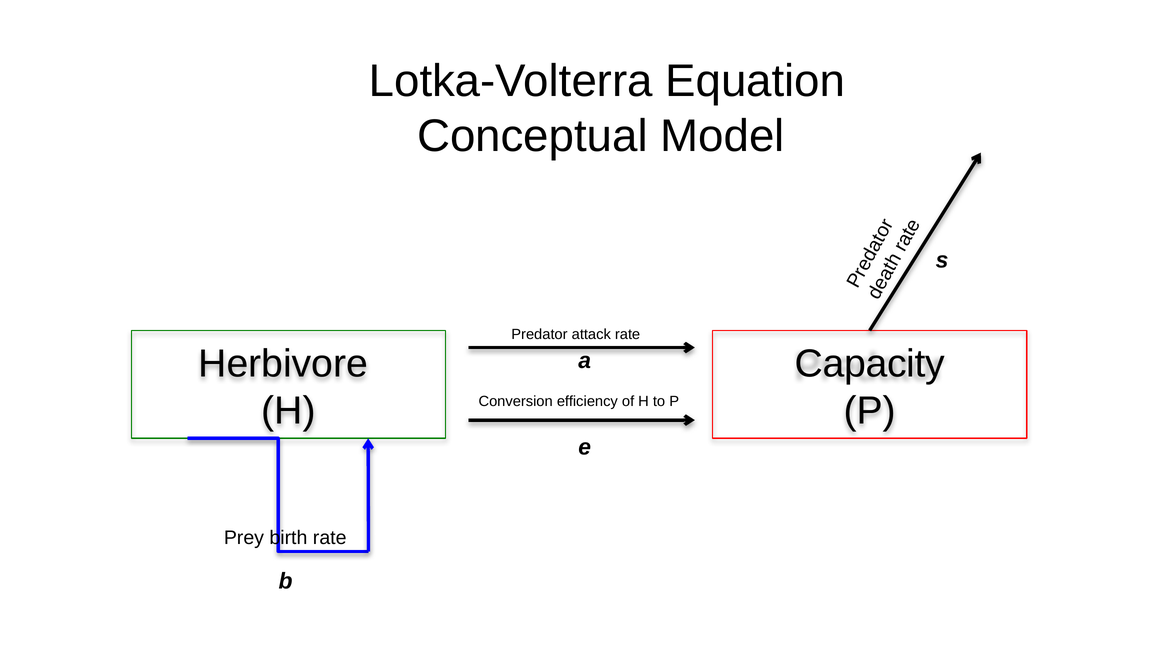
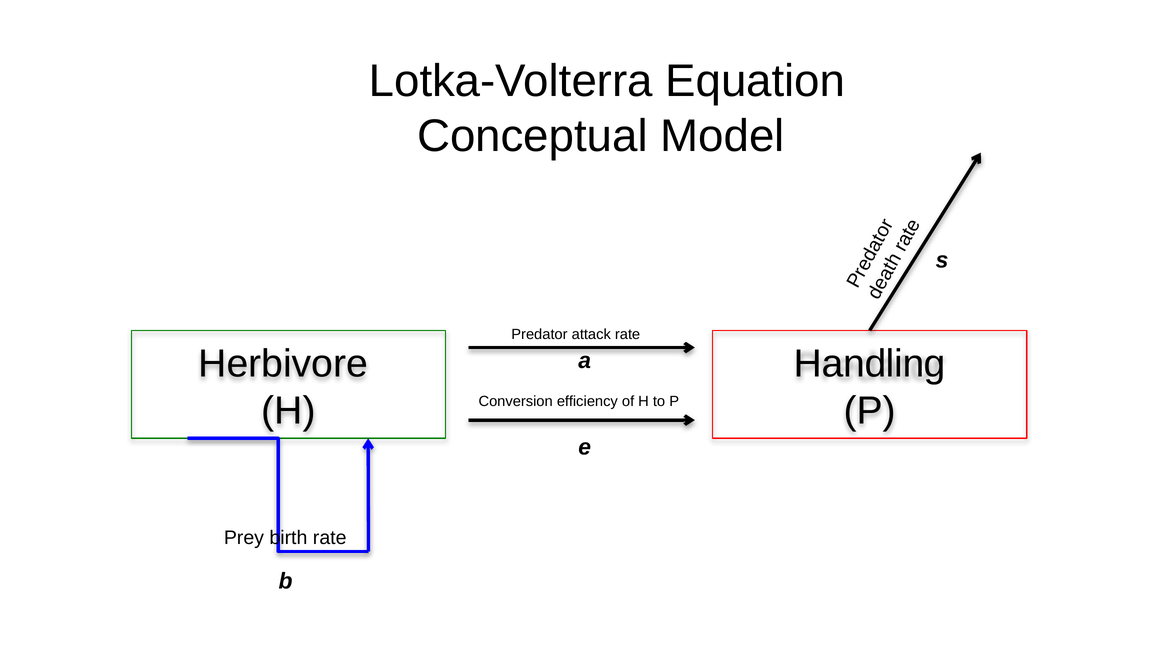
Capacity: Capacity -> Handling (870, 364)
